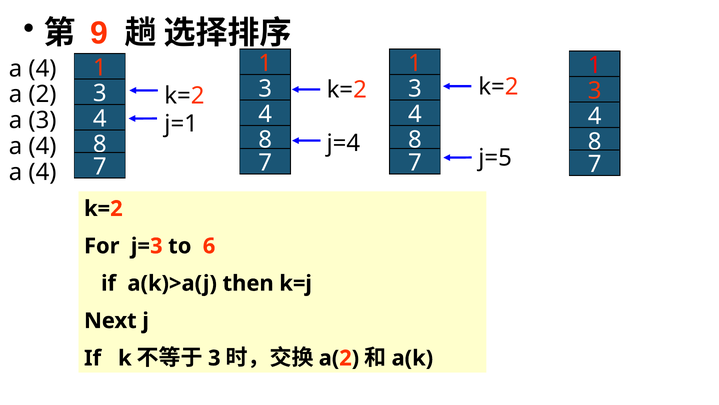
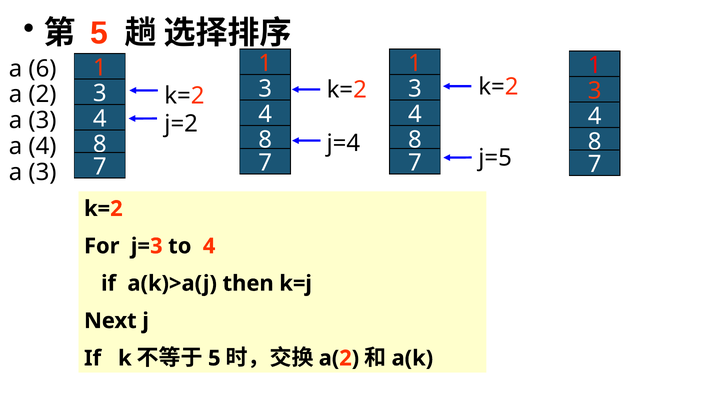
9: 9 -> 5 (99, 33)
4: 4 -> 6 (42, 69)
j=1: j=1 -> j=2 (181, 124)
4: 4 -> 3 (42, 172)
to 6: 6 -> 4 (209, 246)
3: 3 -> 5 (214, 358)
